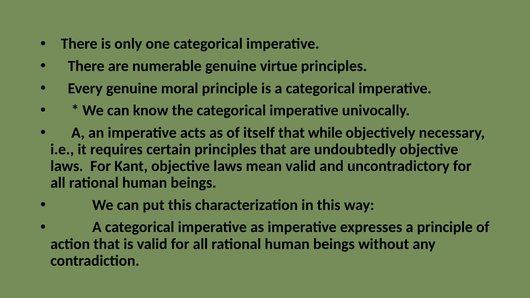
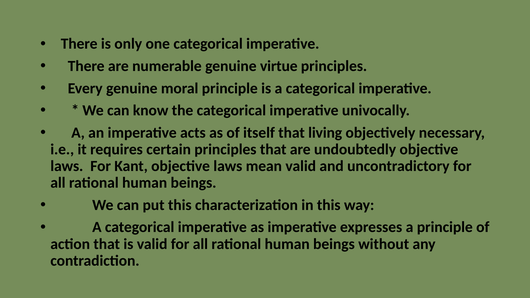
while: while -> living (325, 133)
